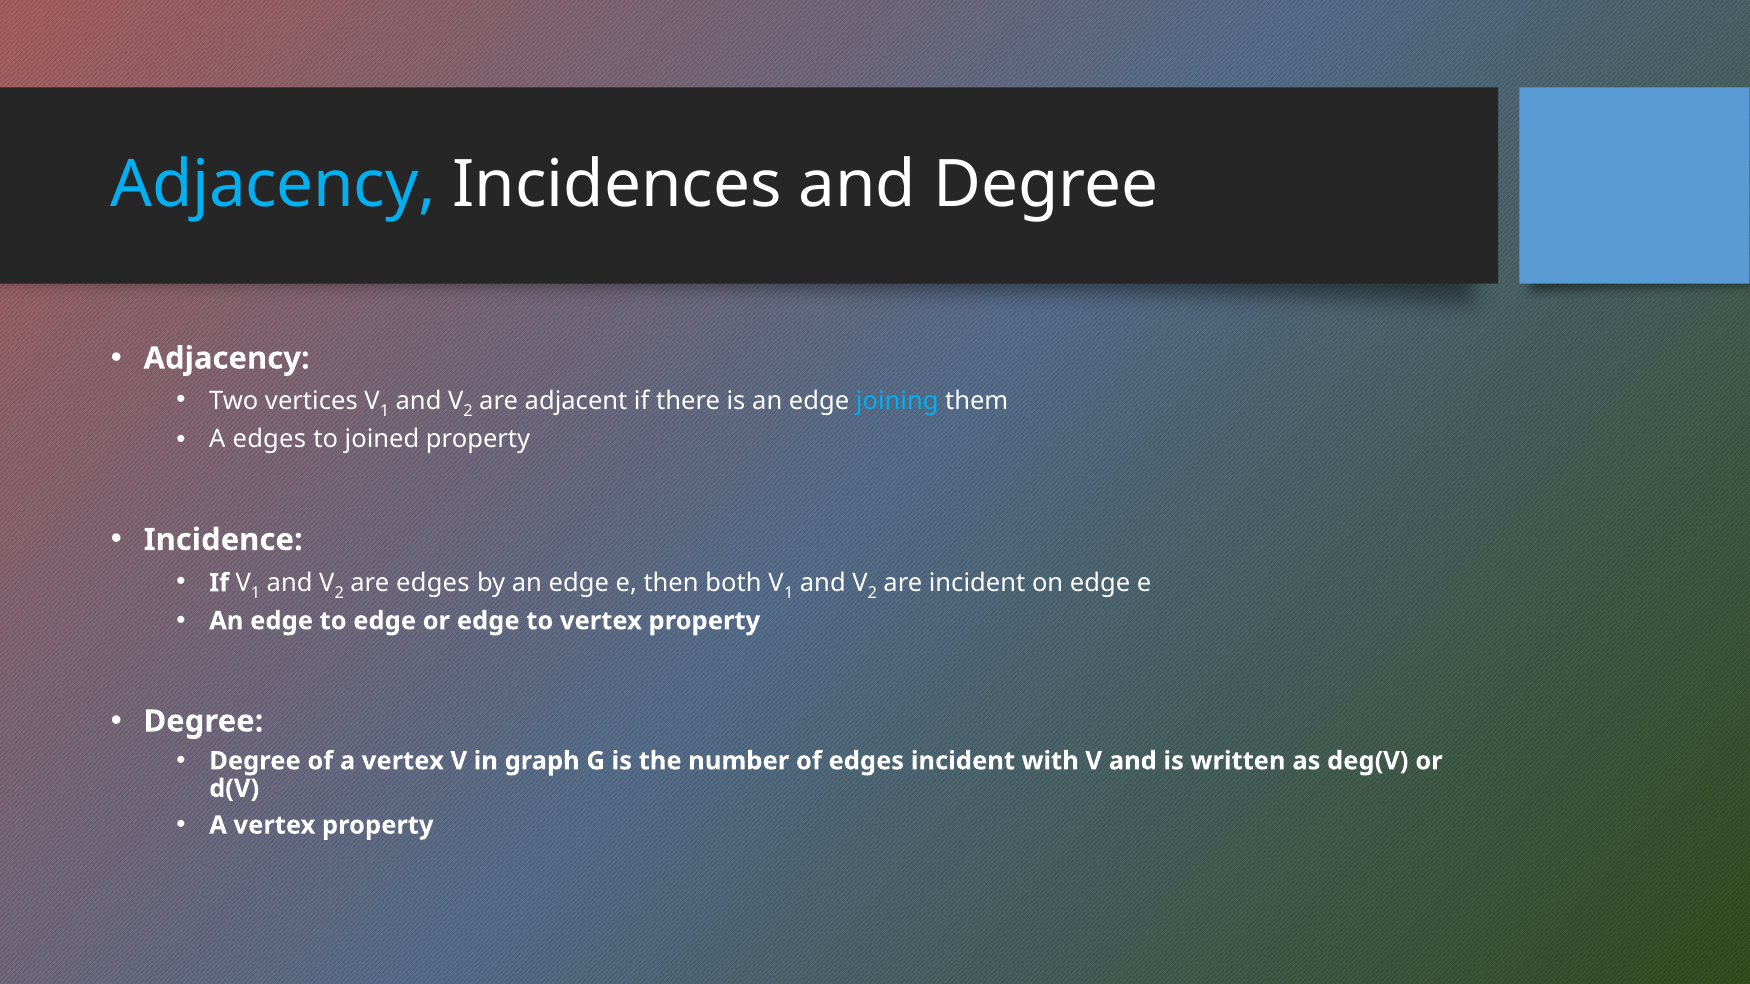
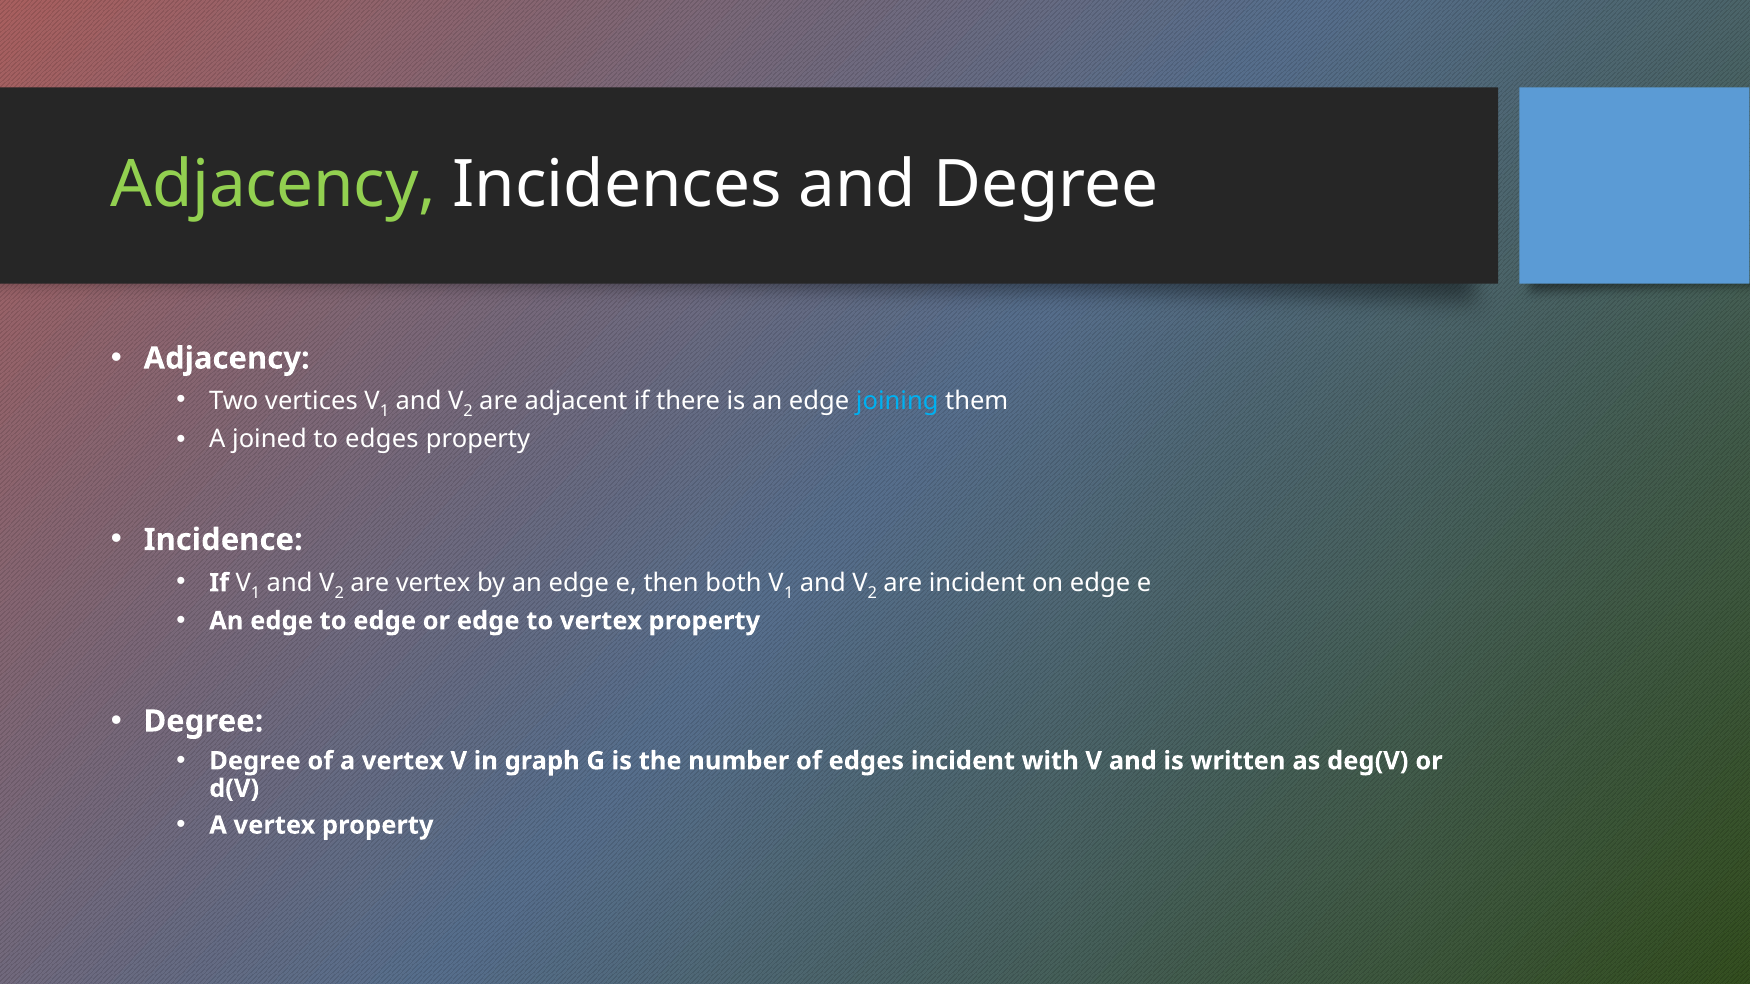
Adjacency colour: light blue -> light green (273, 185)
A edges: edges -> joined (269, 440)
to joined: joined -> edges (382, 440)
are edges: edges -> vertex (433, 583)
